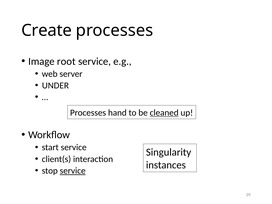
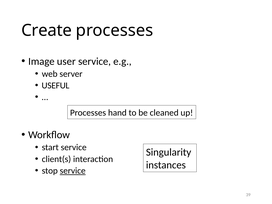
root: root -> user (66, 61)
UNDER: UNDER -> USEFUL (56, 85)
cleaned underline: present -> none (164, 113)
